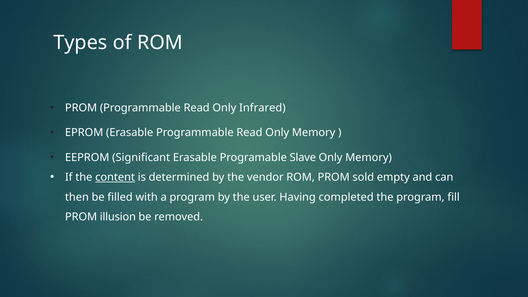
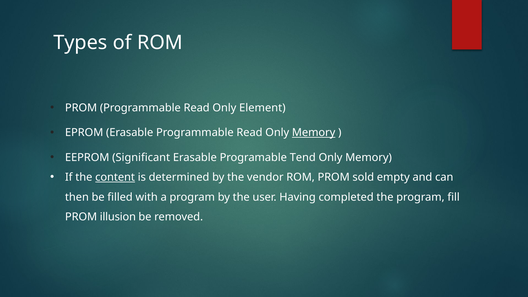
Infrared: Infrared -> Element (262, 108)
Memory underline: none -> present (314, 133)
Slave: Slave -> Tend (303, 157)
